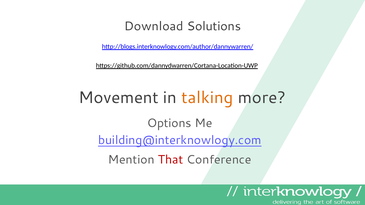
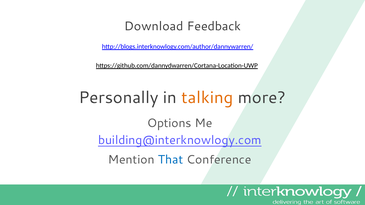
Solutions: Solutions -> Feedback (214, 26)
Movement: Movement -> Personally (119, 98)
That colour: red -> blue (171, 160)
